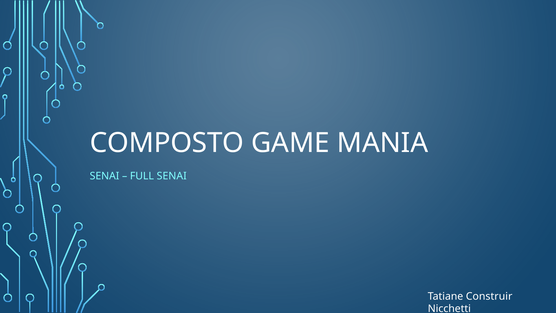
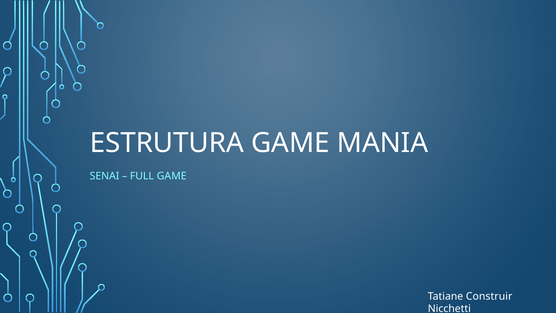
COMPOSTO: COMPOSTO -> ESTRUTURA (167, 143)
FULL SENAI: SENAI -> GAME (172, 176)
